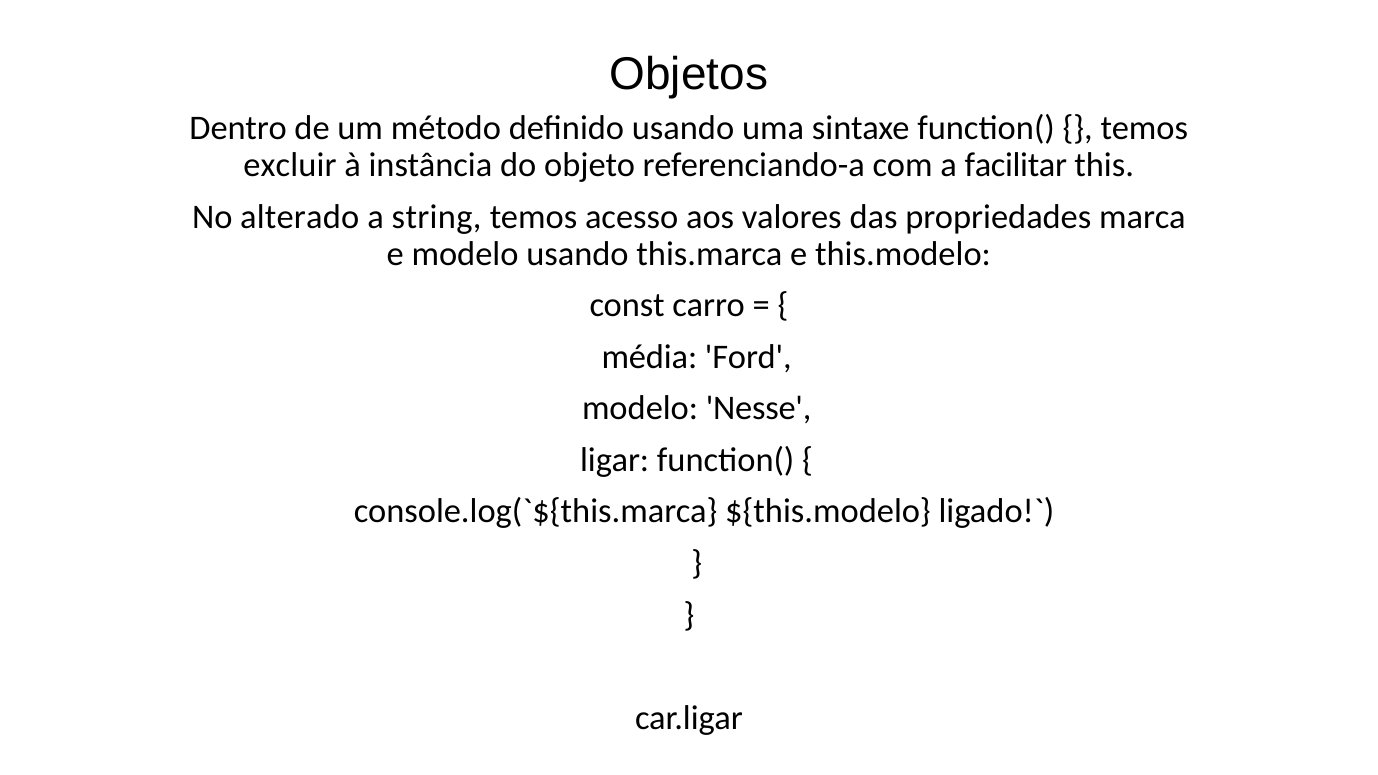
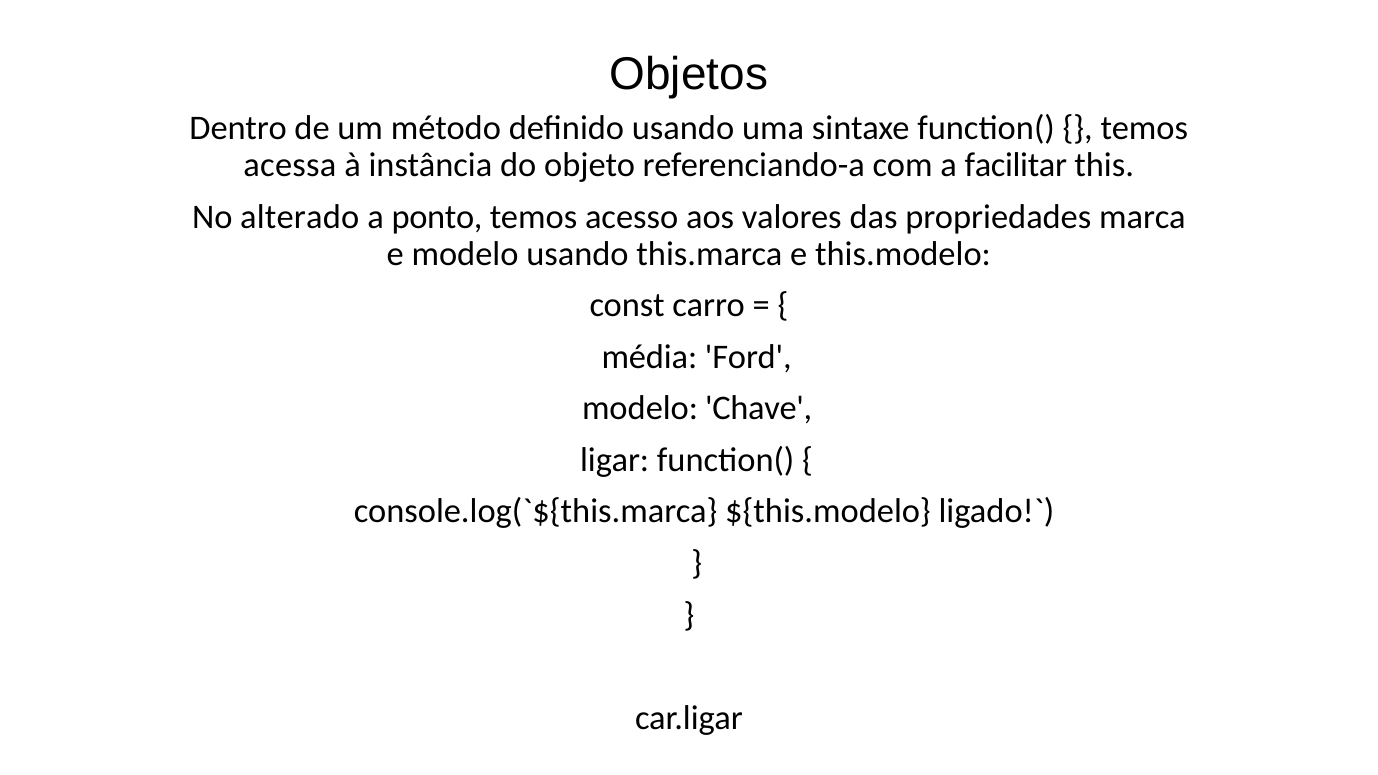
excluir: excluir -> acessa (290, 165)
string: string -> ponto (437, 217)
Nesse: Nesse -> Chave (759, 409)
